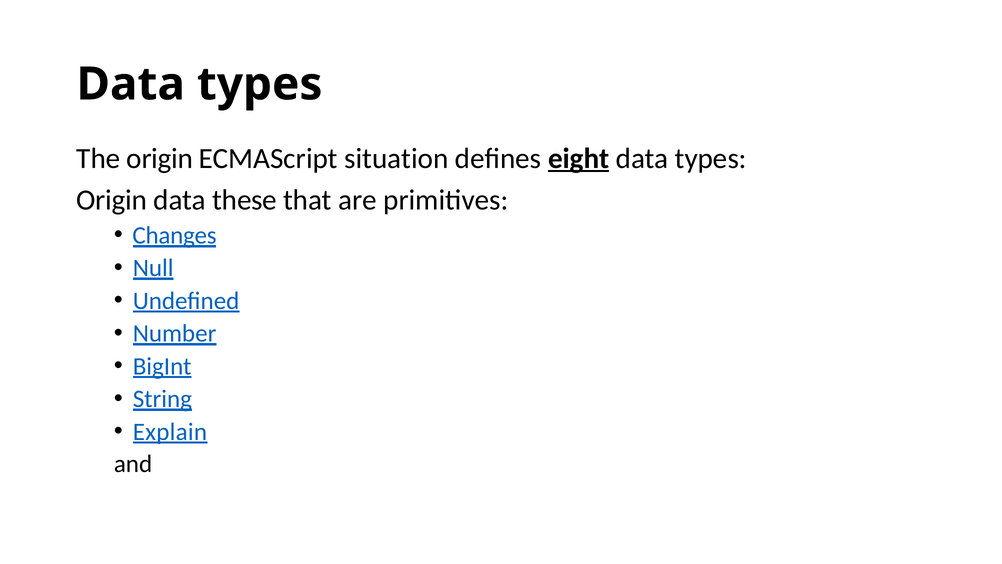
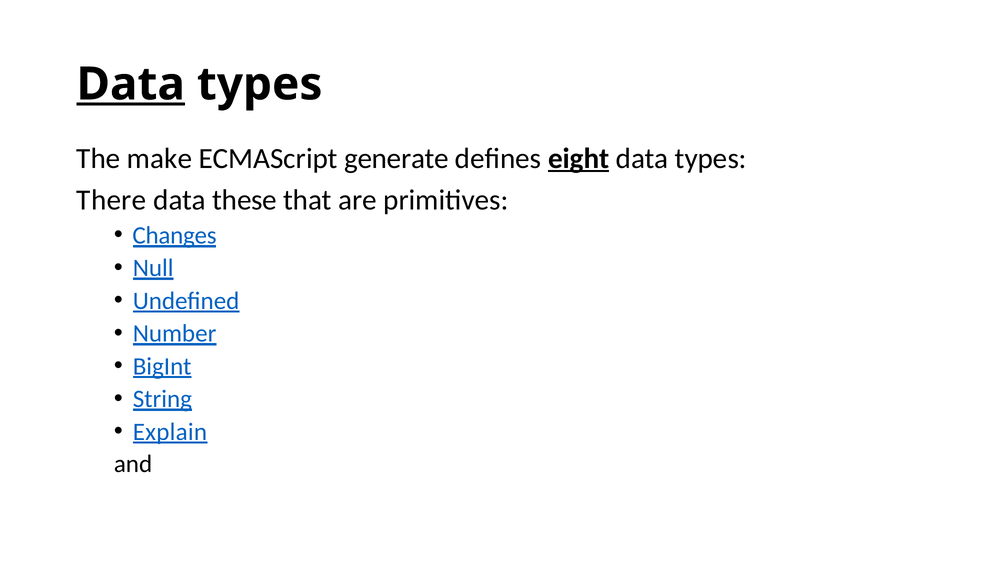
Data underline: none -> present (131, 84)
The origin: origin -> make (160, 158)
situation: situation -> generate (396, 158)
Origin: Origin -> There (111, 200)
